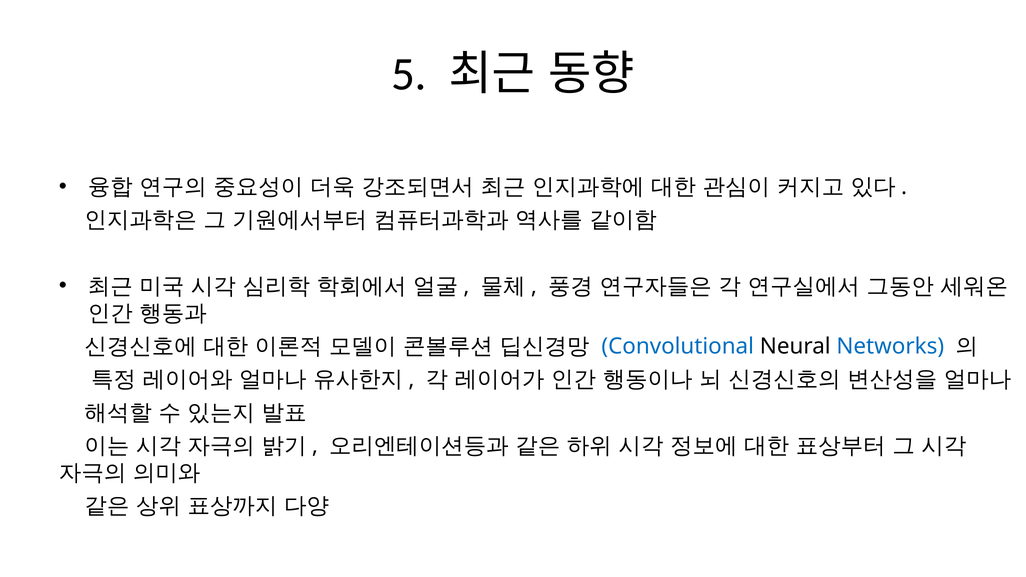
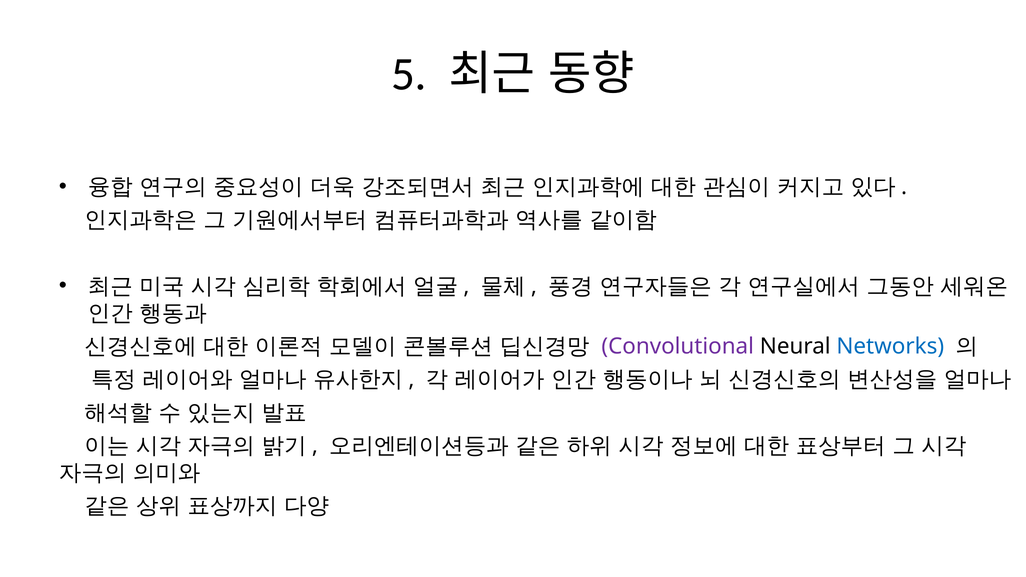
Convolutional colour: blue -> purple (678, 346)
